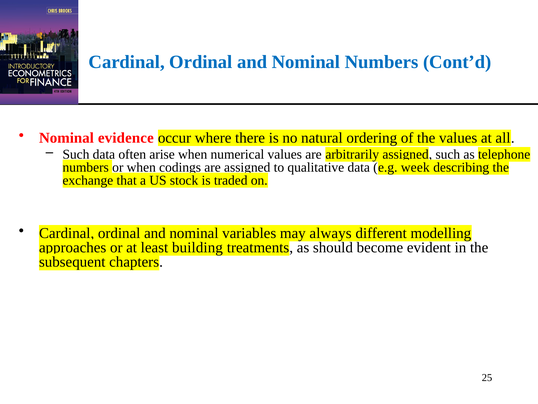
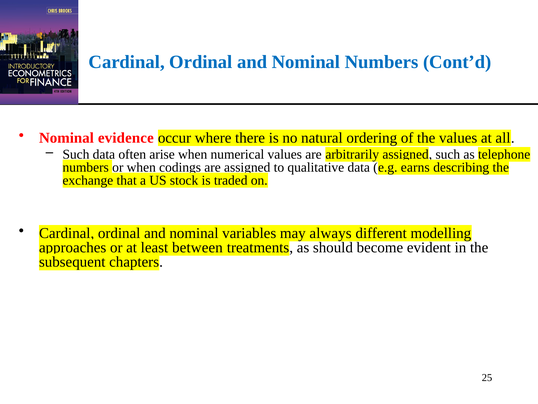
week: week -> earns (415, 167)
building: building -> between (197, 247)
